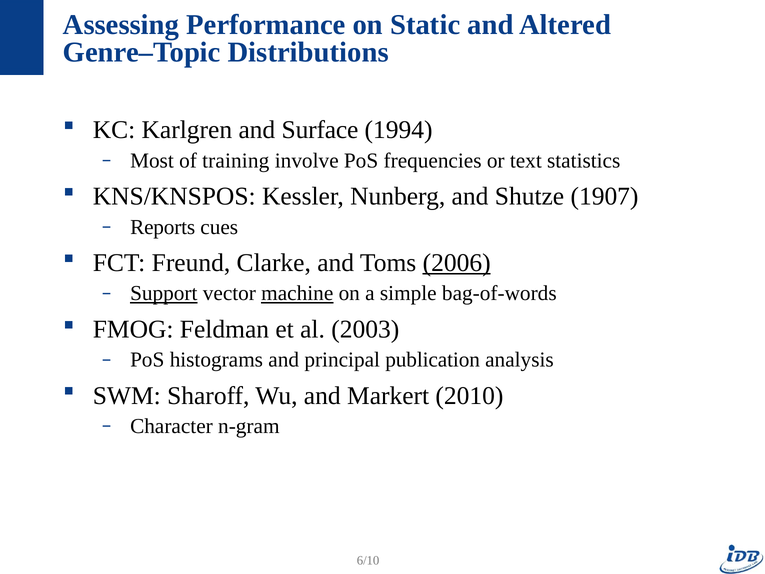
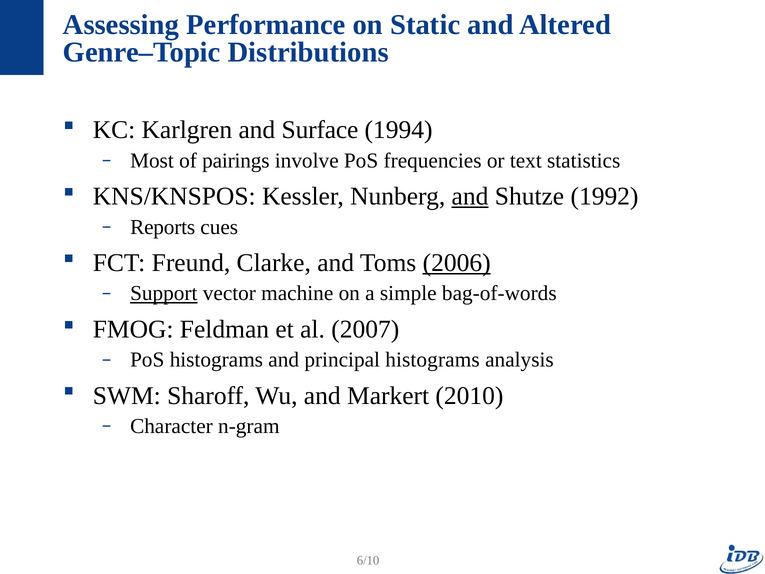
training: training -> pairings (236, 161)
and underline: none -> present (470, 196)
1907: 1907 -> 1992 (605, 196)
machine underline: present -> none (297, 293)
2003: 2003 -> 2007 (365, 329)
principal publication: publication -> histograms (432, 360)
